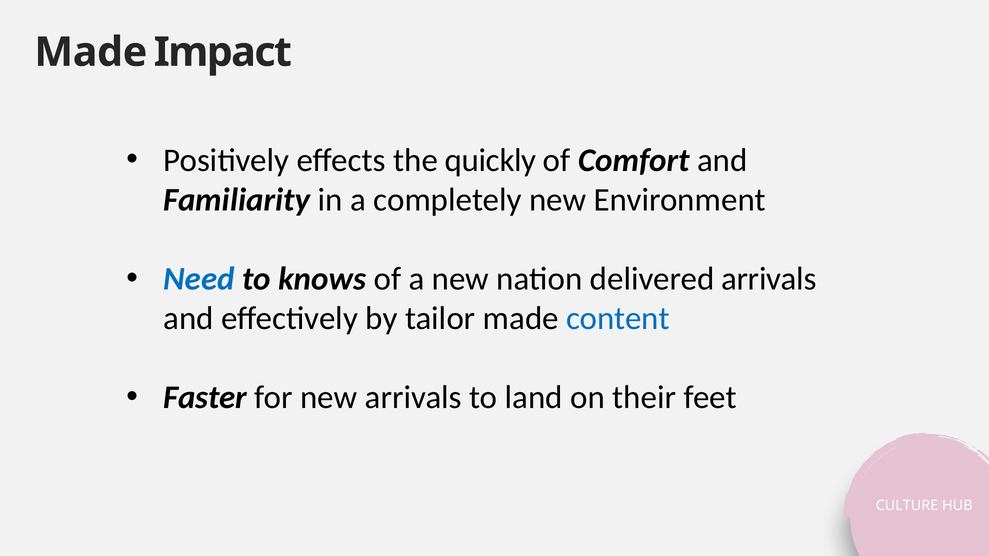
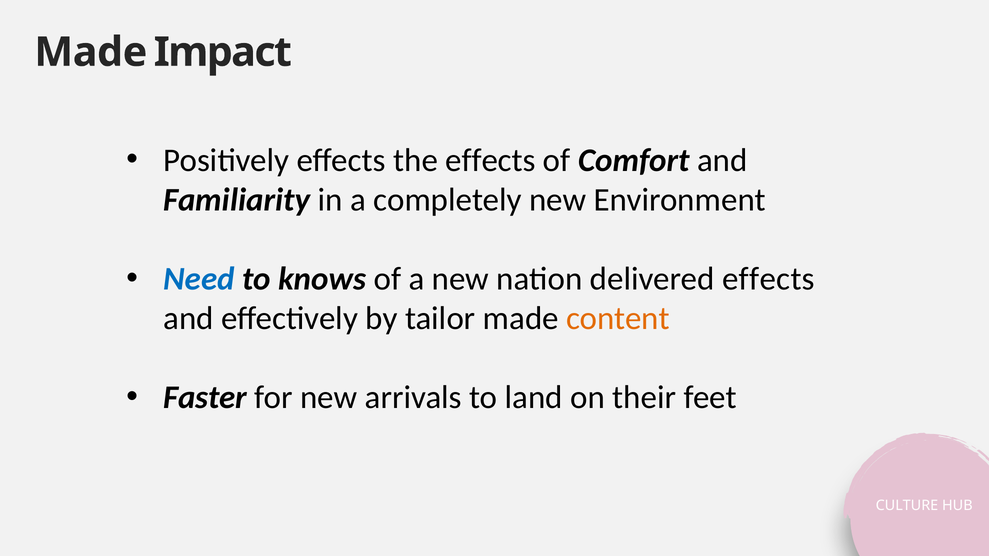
the quickly: quickly -> effects (490, 160)
delivered arrivals: arrivals -> effects (769, 279)
content colour: blue -> orange (618, 319)
